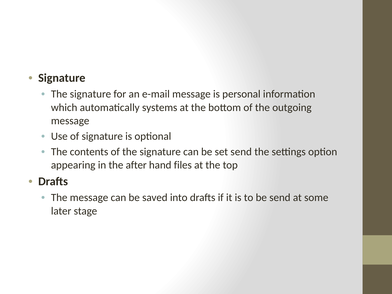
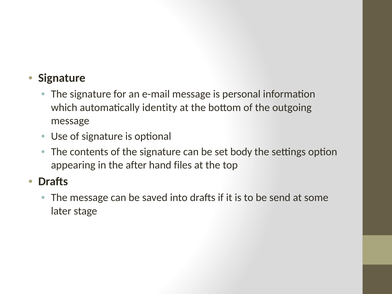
systems: systems -> identity (160, 107)
set send: send -> body (241, 152)
